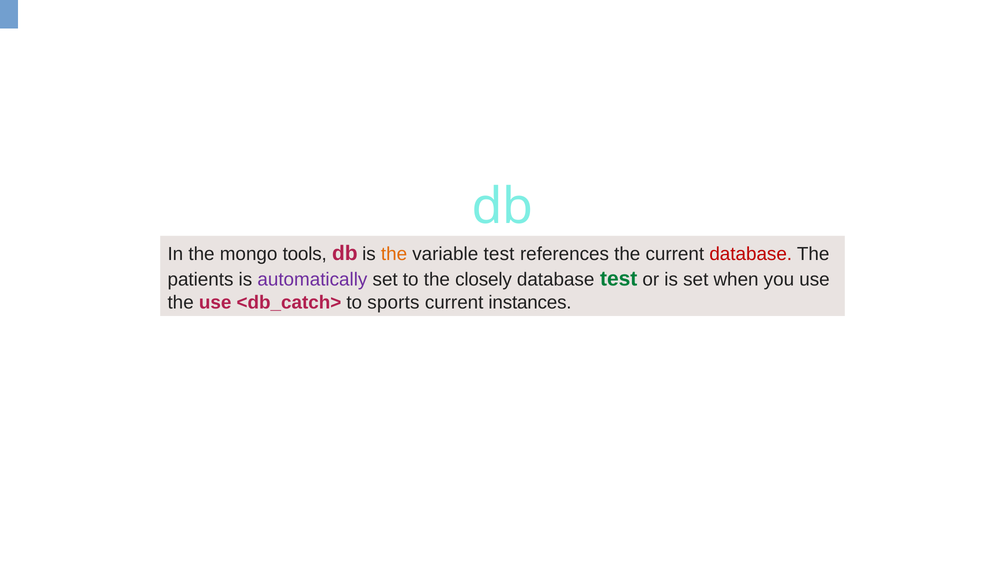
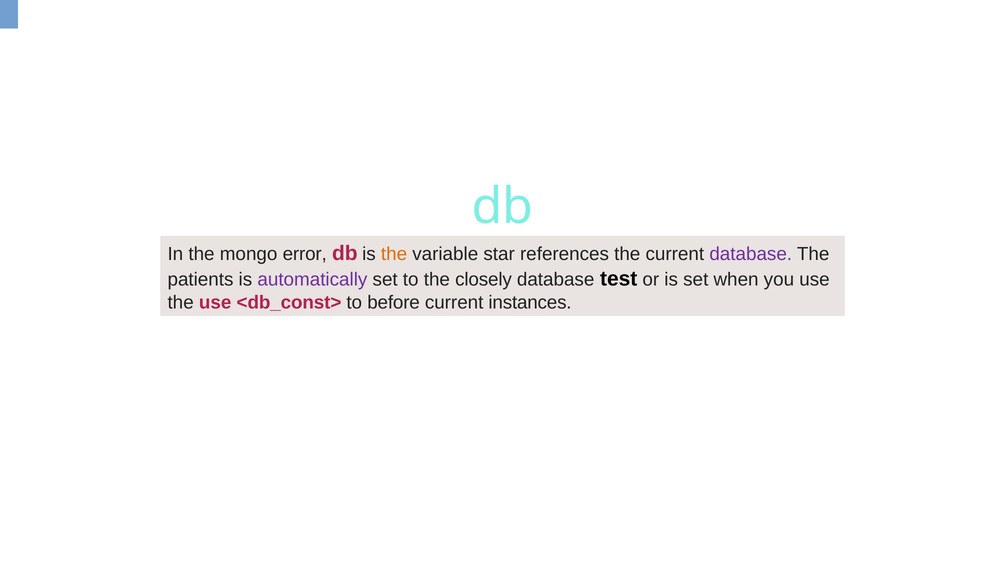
tools: tools -> error (305, 254)
variable test: test -> star (499, 254)
database colour: red -> purple (751, 254)
test colour: green -> black (619, 279)
<db_catch>: <db_catch> -> <db_const> (289, 302)
sports: sports -> before (394, 302)
